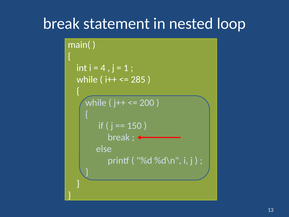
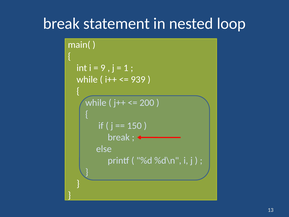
4: 4 -> 9 (103, 68)
285: 285 -> 939 (138, 79)
